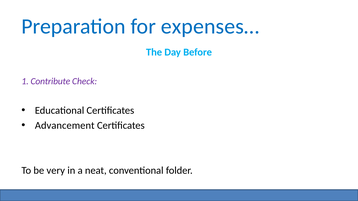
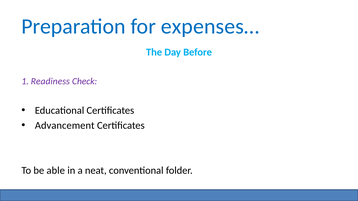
Contribute: Contribute -> Readiness (50, 81)
very: very -> able (56, 171)
